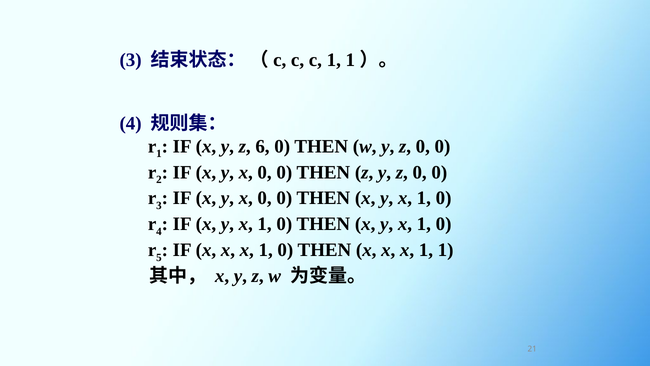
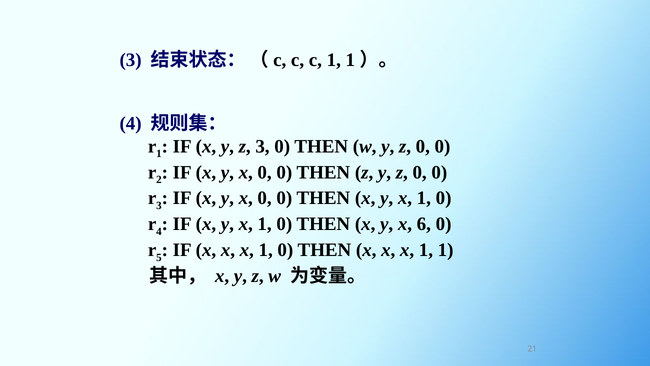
z 6: 6 -> 3 (262, 146)
1: 1 -> 6 (424, 224)
